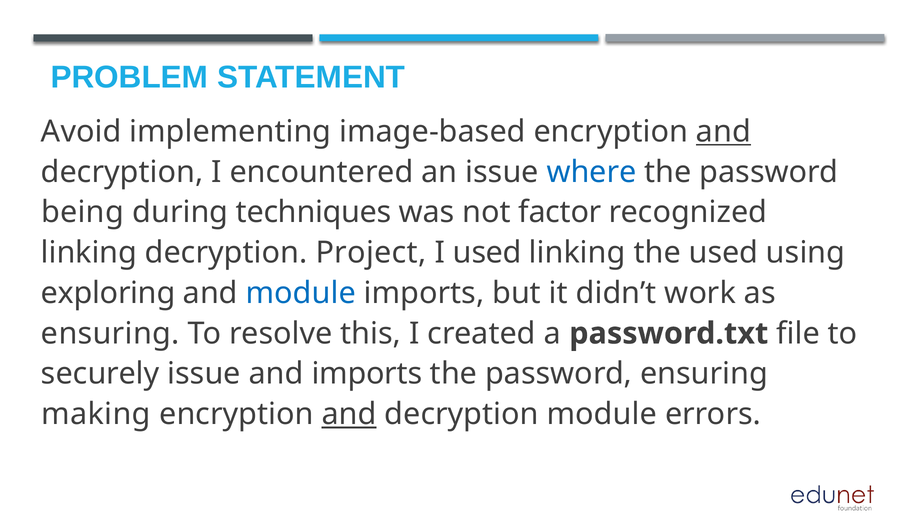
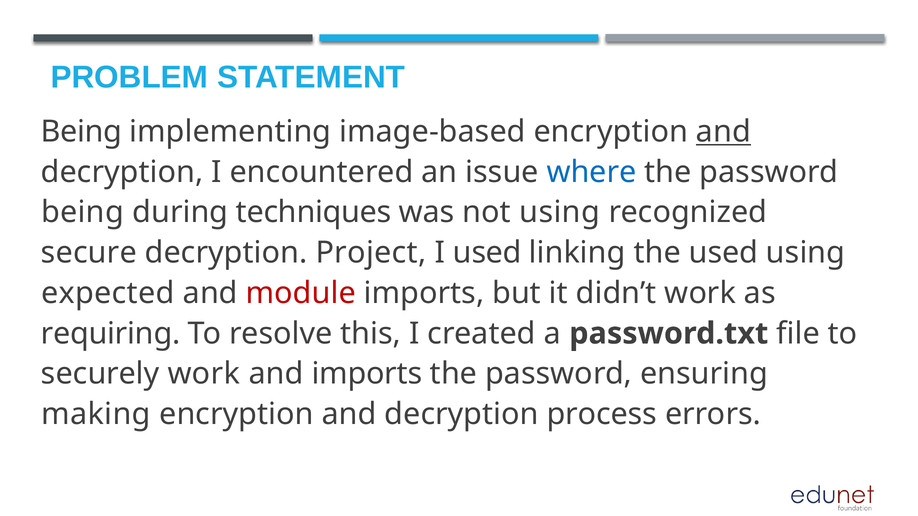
Avoid: Avoid -> Being (81, 132)
not factor: factor -> using (560, 212)
linking: linking -> secure (89, 253)
exploring: exploring -> expected (108, 293)
module colour: blue -> red (301, 293)
ensuring: ensuring -> requiring (111, 334)
securely issue: issue -> work (204, 374)
and underline: present -> none (349, 415)
decryption module: module -> process (602, 415)
